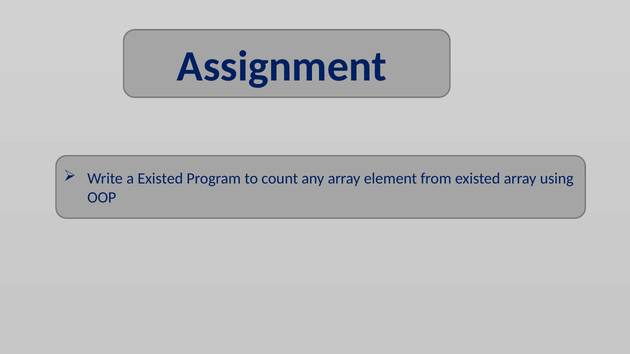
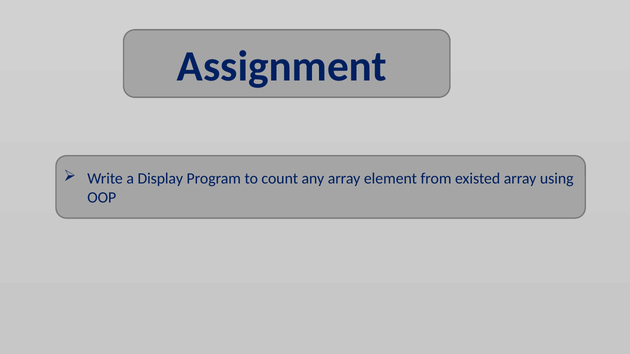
a Existed: Existed -> Display (160, 179)
